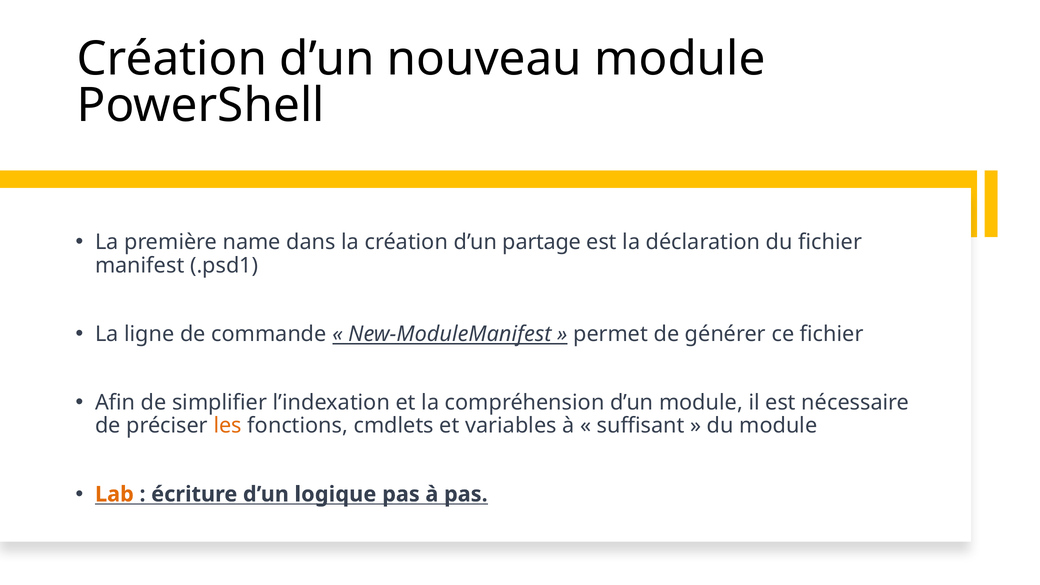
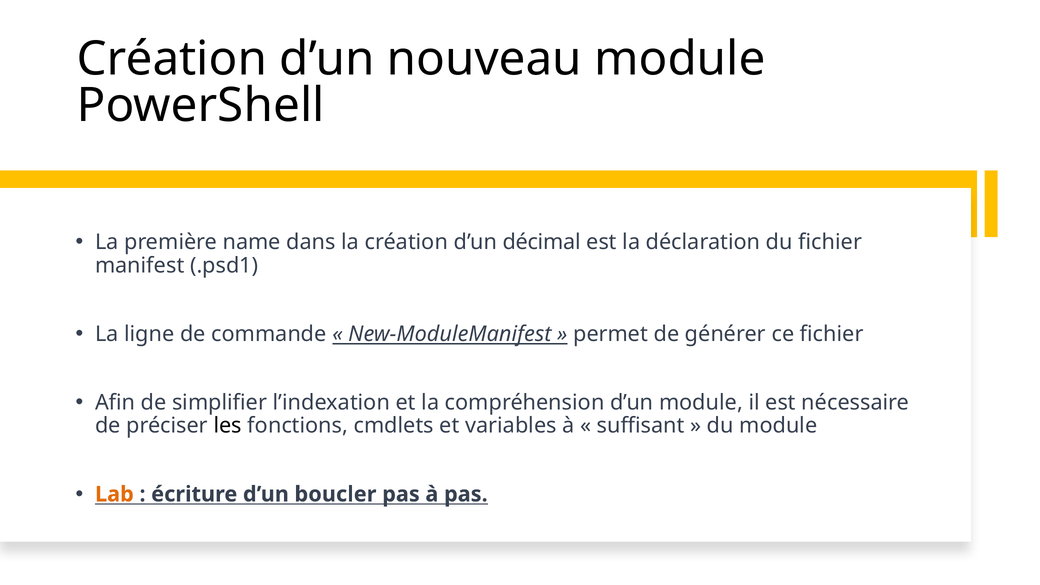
partage: partage -> décimal (542, 242)
les colour: orange -> black (228, 426)
logique: logique -> boucler (335, 494)
